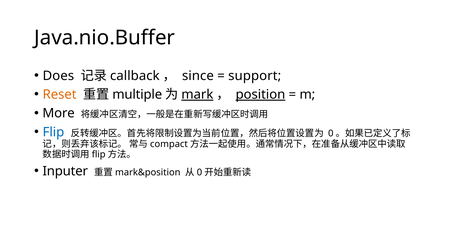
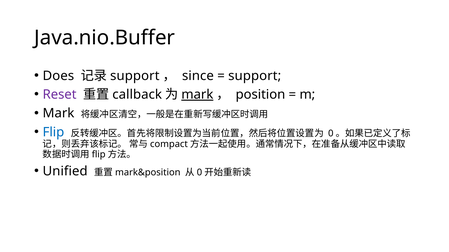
callback: callback -> support (135, 76)
Reset colour: orange -> purple (60, 95)
multiple: multiple -> callback (137, 95)
position underline: present -> none (260, 95)
More: More -> Mark (59, 114)
Inputer: Inputer -> Unified (65, 171)
